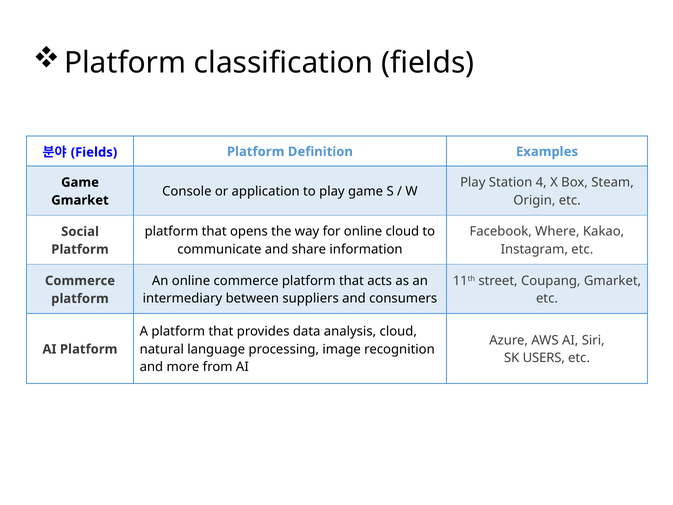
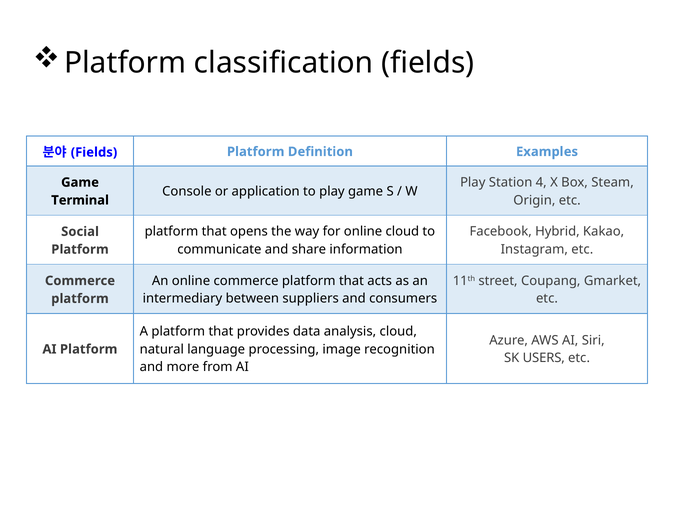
Gmarket: Gmarket -> Terminal (80, 200)
Where: Where -> Hybrid (557, 231)
